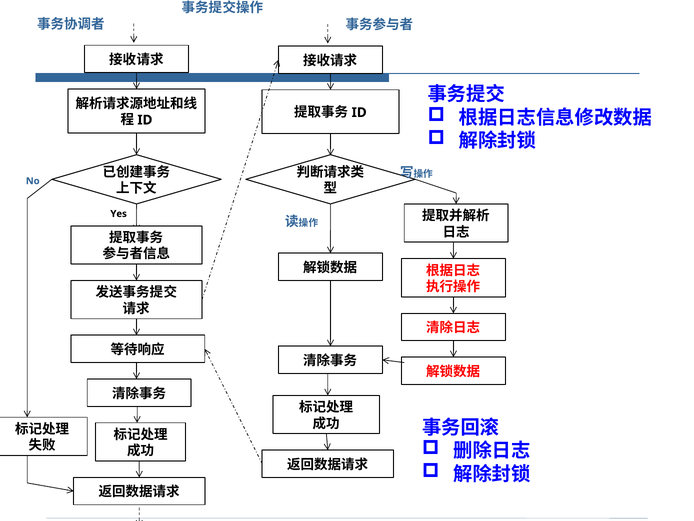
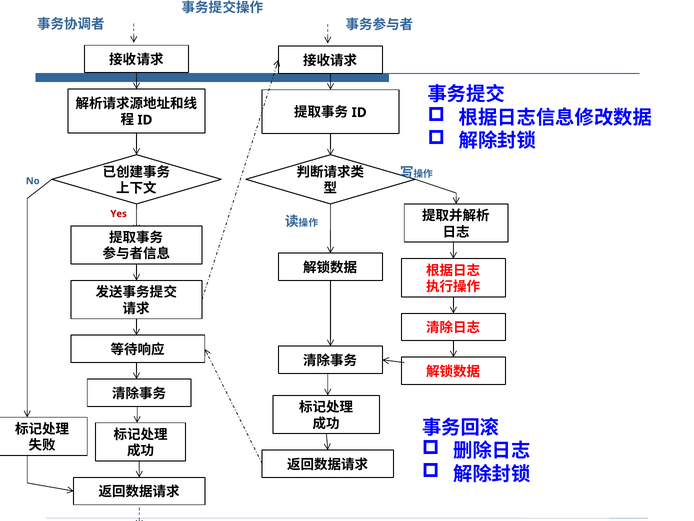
Yes colour: black -> red (119, 214)
